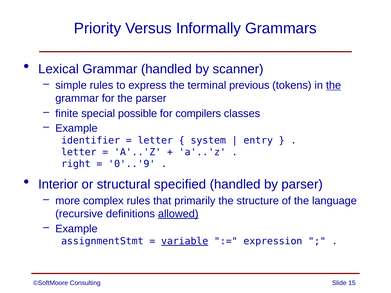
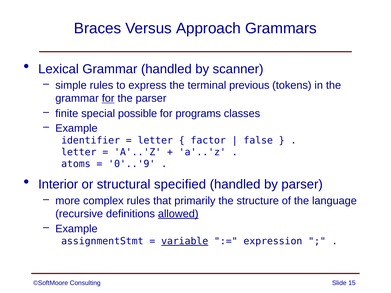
Priority: Priority -> Braces (98, 28)
Informally: Informally -> Approach (208, 28)
the underline: present -> none (334, 85)
for underline: none -> present (108, 98)
compilers: compilers -> programs (198, 114)
system: system -> factor (208, 141)
entry: entry -> false (258, 141)
right: right -> atoms (76, 164)
